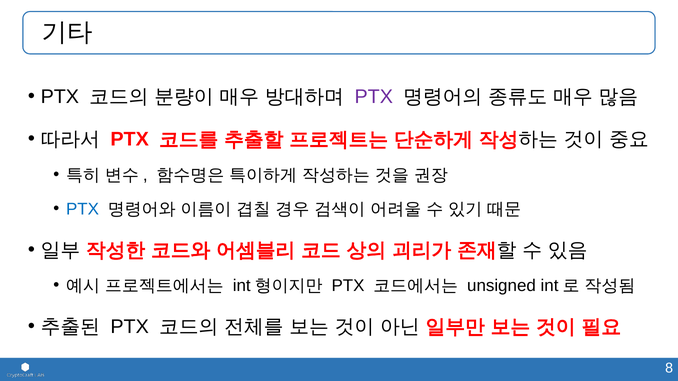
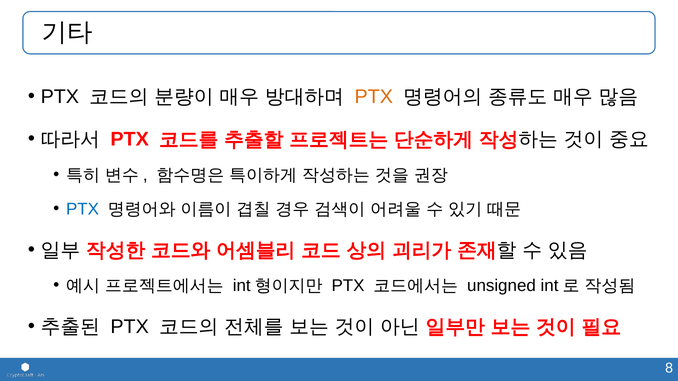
PTX colour: purple -> orange (374, 97)
